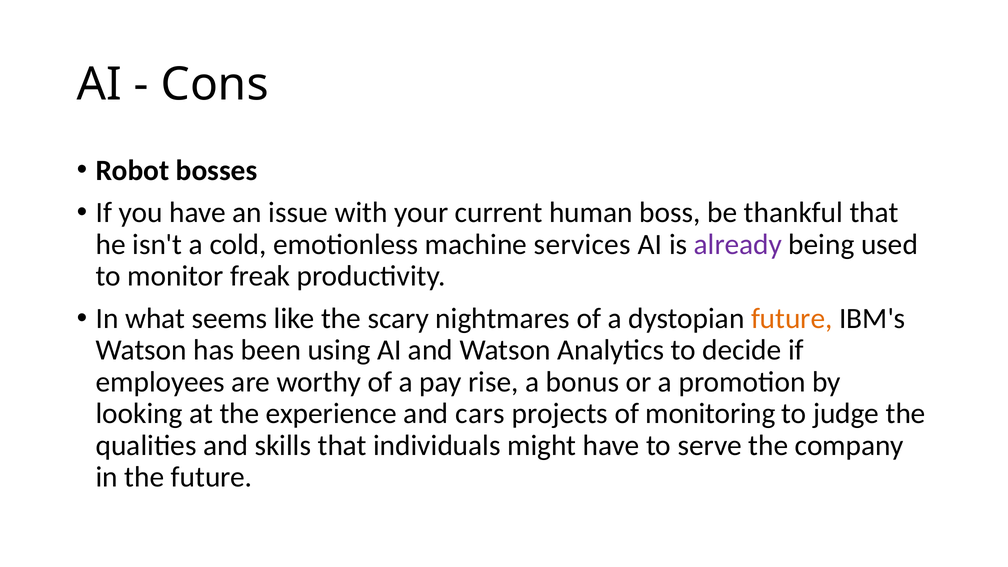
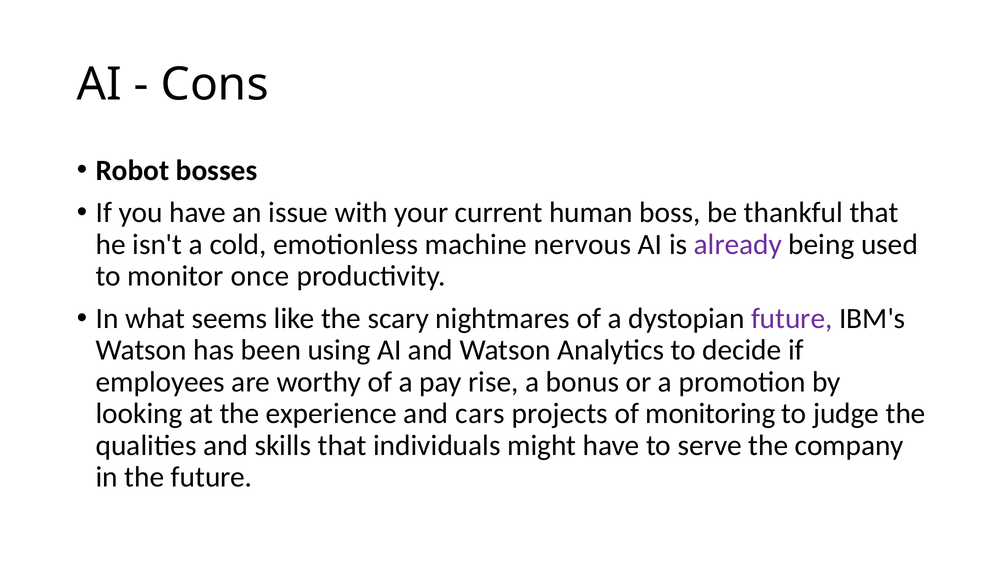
services: services -> nervous (582, 244)
freak: freak -> once (260, 276)
future colour: orange -> purple (792, 318)
